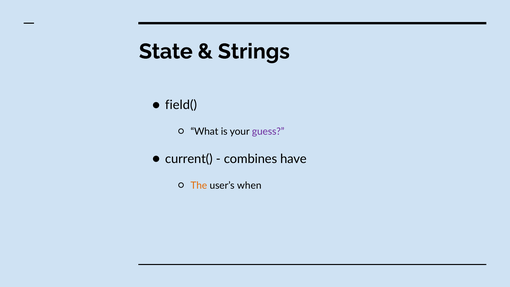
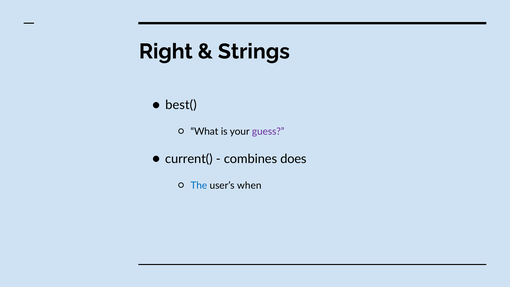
State: State -> Right (166, 51)
field(: field( -> best( (181, 105)
have: have -> does (293, 159)
The colour: orange -> blue (199, 185)
